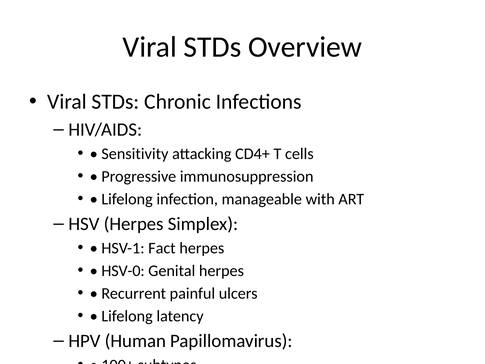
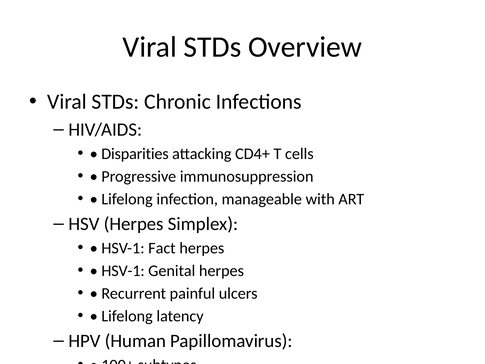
Sensitivity: Sensitivity -> Disparities (135, 154)
HSV-0: HSV-0 -> HSV-1 (123, 271)
